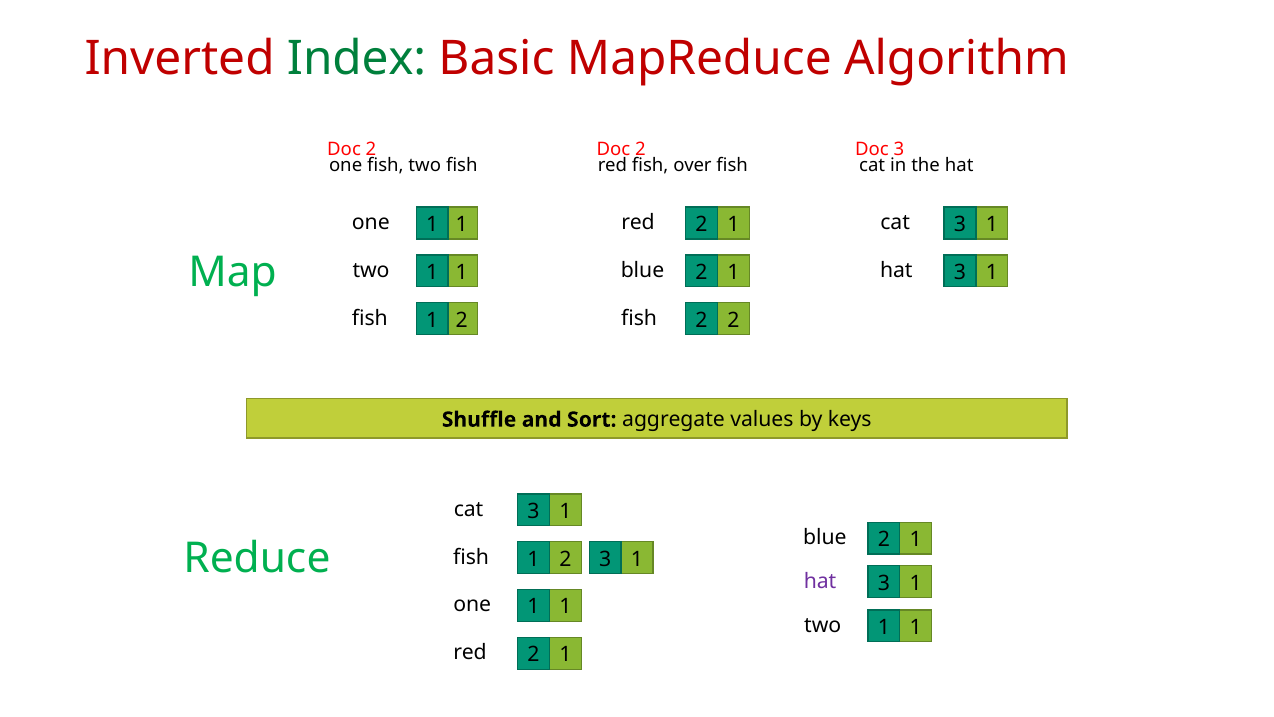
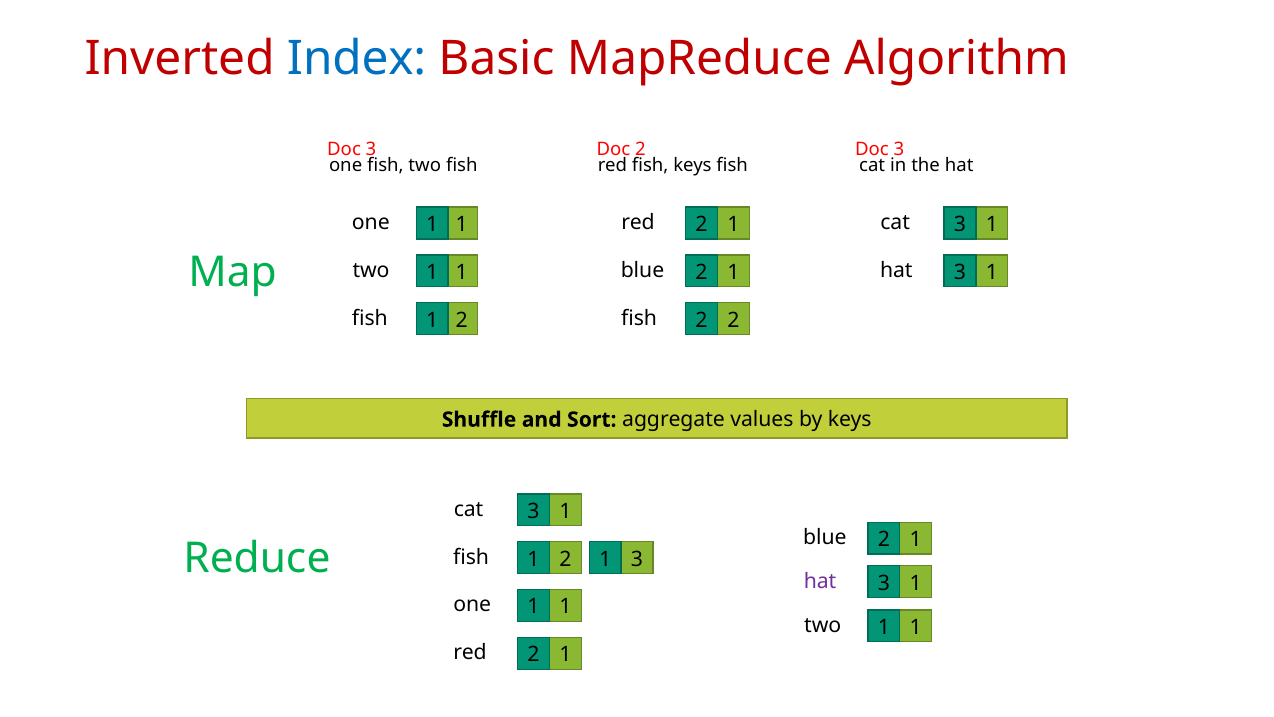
Index colour: green -> blue (357, 59)
2: 2 -> 3 (371, 149)
fish over: over -> keys (692, 165)
fish 3: 3 -> 1 (605, 559)
1: 1 -> 3 (637, 559)
